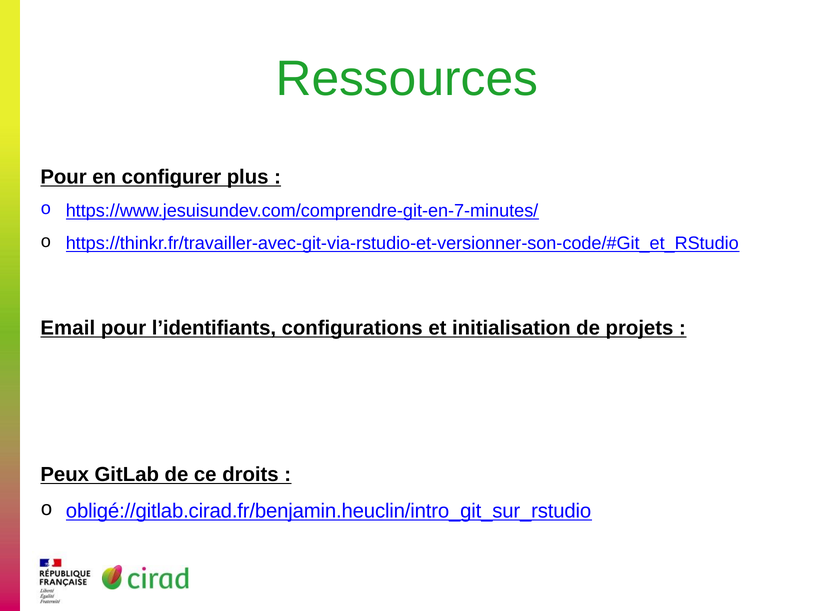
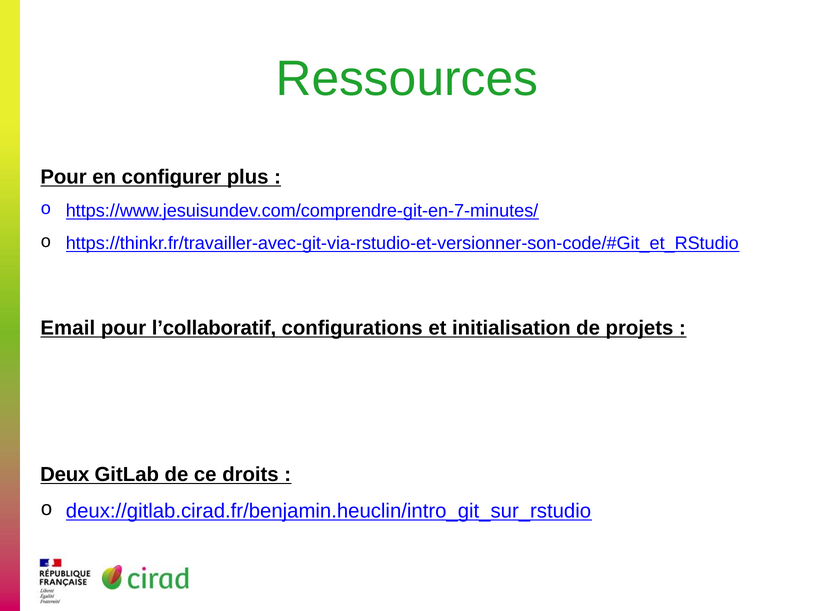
l’identifiants: l’identifiants -> l’collaboratif (214, 328)
Peux: Peux -> Deux (65, 474)
obligé://gitlab.cirad.fr/benjamin.heuclin/intro_git_sur_rstudio: obligé://gitlab.cirad.fr/benjamin.heuclin/intro_git_sur_rstudio -> deux://gitlab.cirad.fr/benjamin.heuclin/intro_git_sur_rstudio (328, 511)
